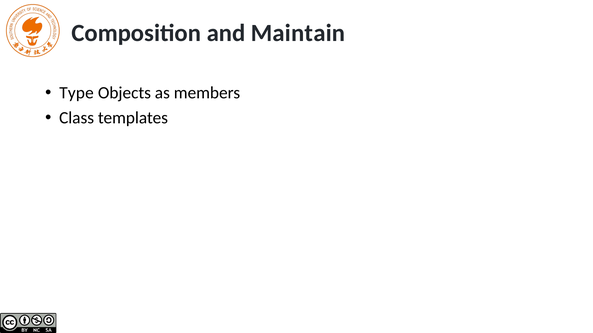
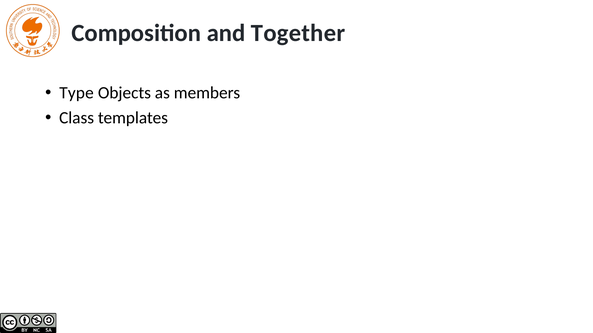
Maintain: Maintain -> Together (298, 33)
